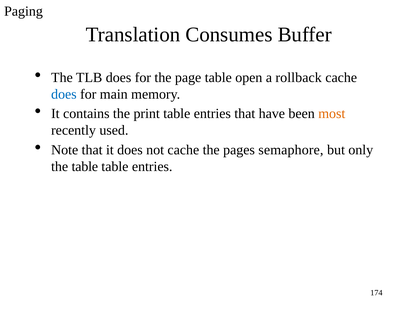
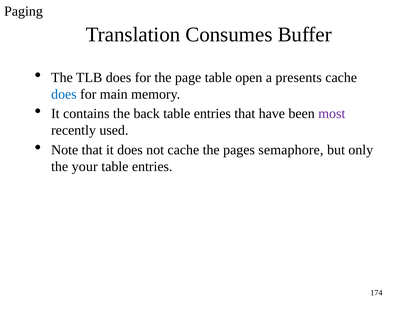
rollback: rollback -> presents (299, 78)
print: print -> back (147, 114)
most colour: orange -> purple (332, 114)
the table: table -> your (85, 167)
